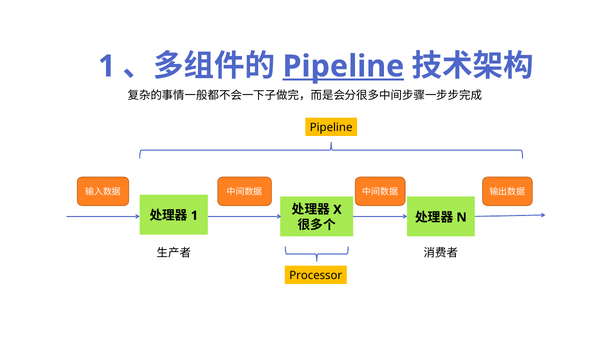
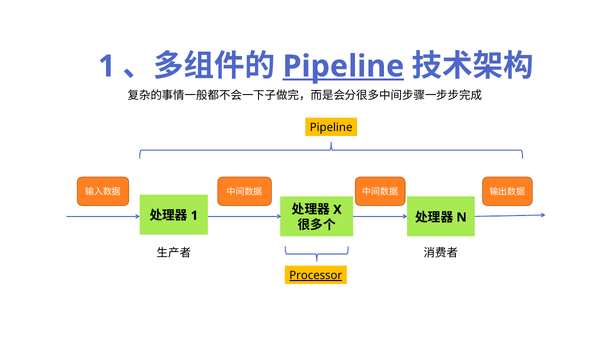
Processor underline: none -> present (316, 276)
